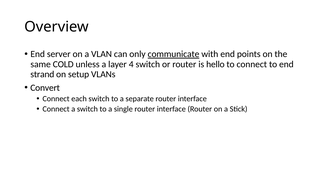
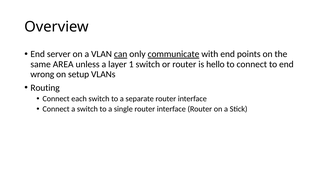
can underline: none -> present (121, 54)
COLD: COLD -> AREA (63, 64)
4: 4 -> 1 (131, 64)
strand: strand -> wrong (42, 74)
Convert: Convert -> Routing (45, 88)
